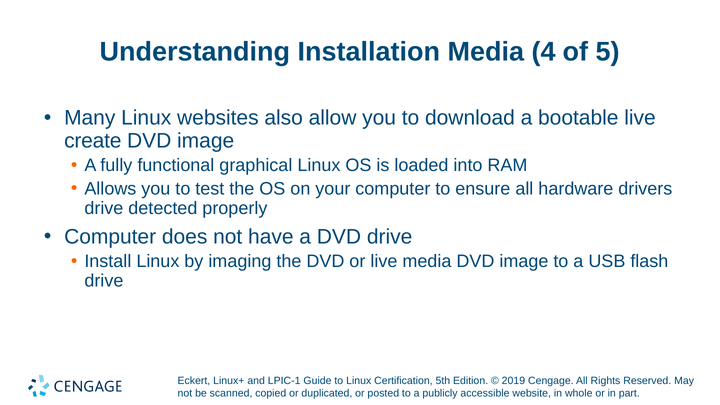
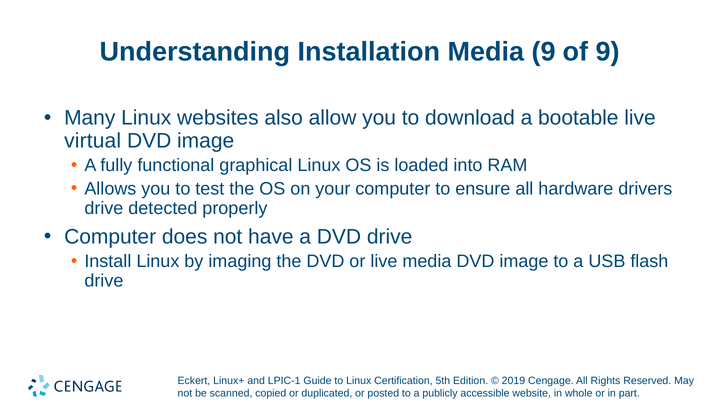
Media 4: 4 -> 9 (544, 52)
of 5: 5 -> 9 (608, 52)
create: create -> virtual (93, 141)
